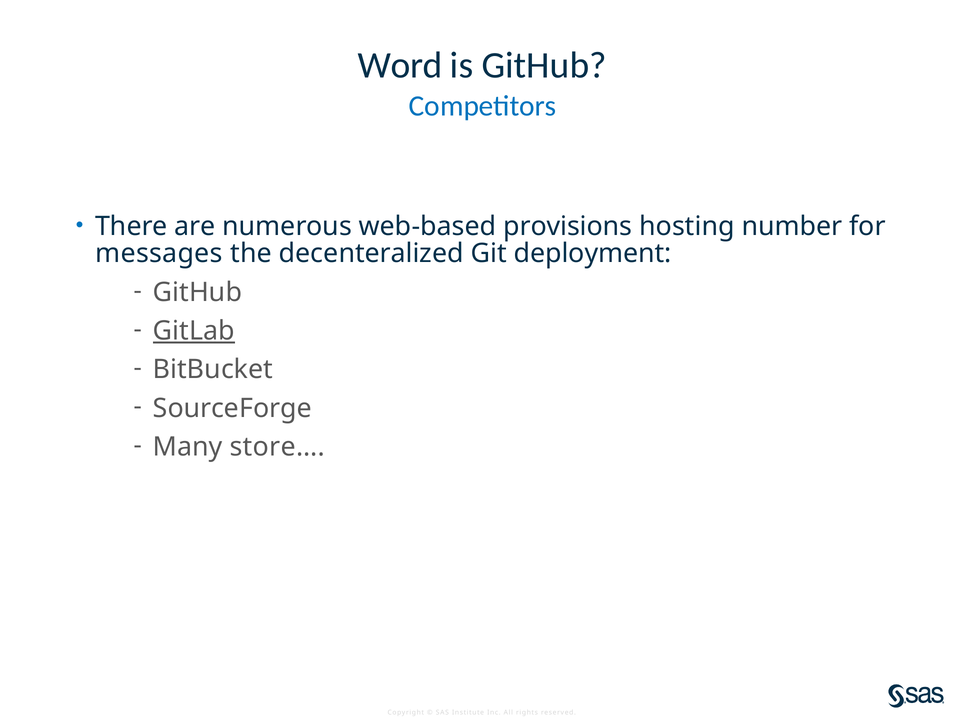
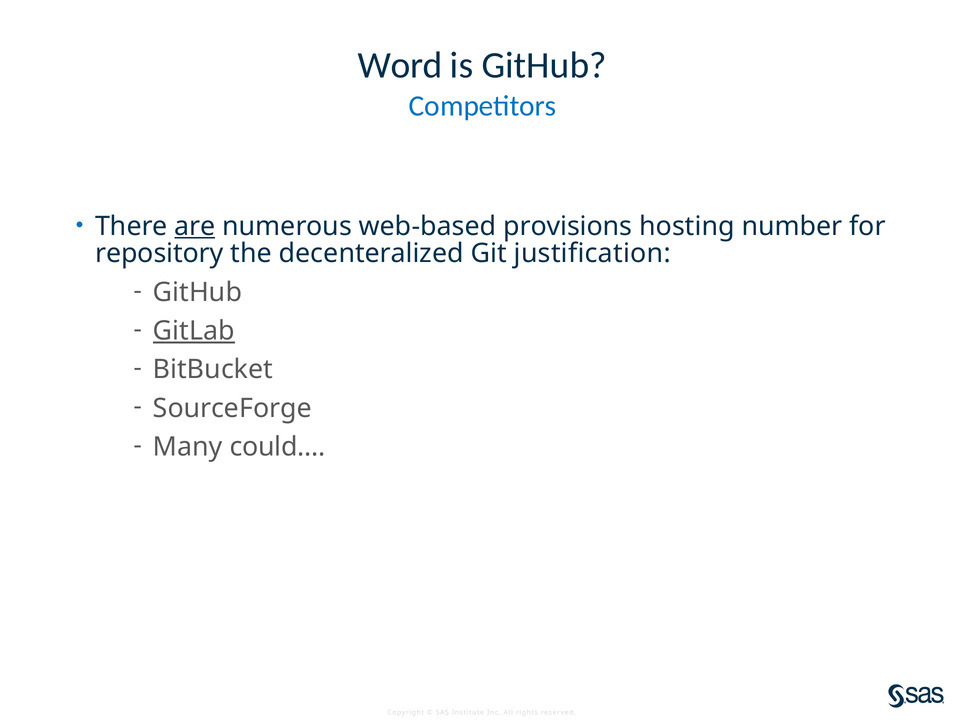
are underline: none -> present (195, 226)
messages: messages -> repository (159, 254)
deployment: deployment -> justification (592, 254)
store…: store… -> could… (277, 447)
